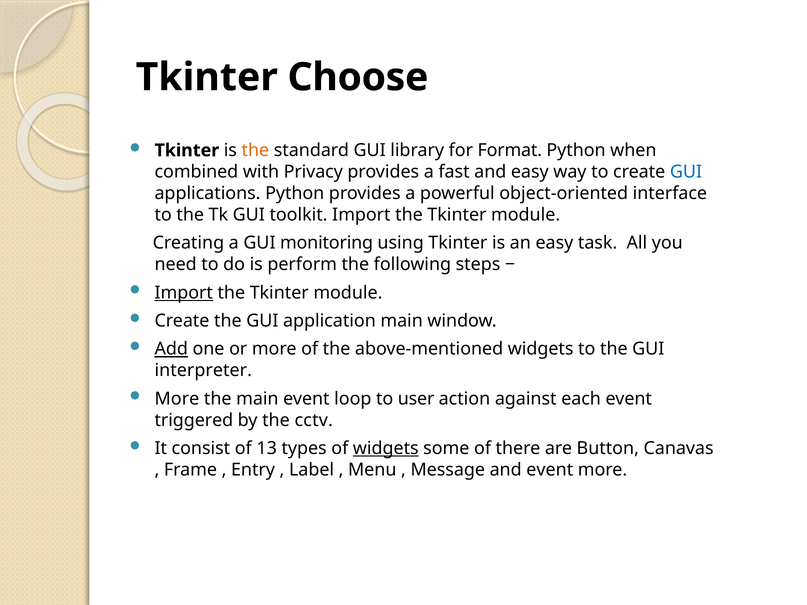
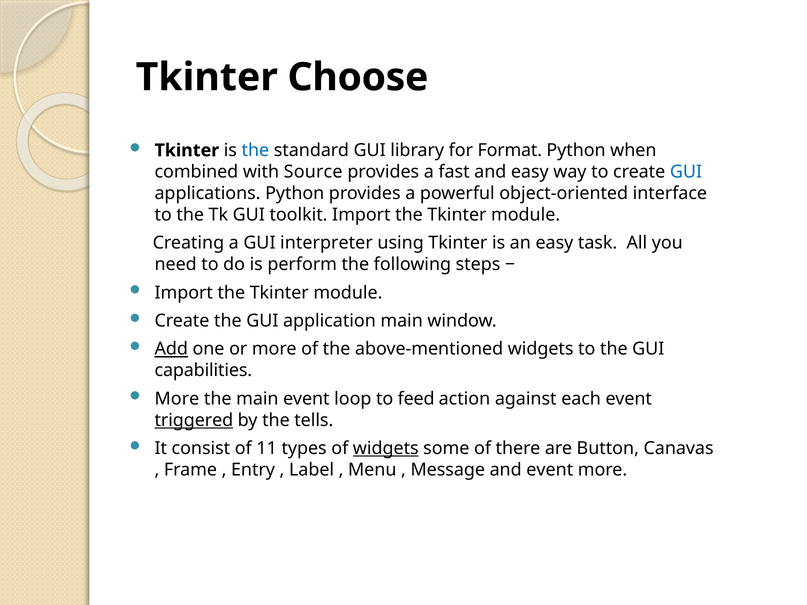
the colour: orange -> blue (255, 150)
Privacy: Privacy -> Source (313, 172)
monitoring: monitoring -> interpreter (326, 243)
Import underline: present -> none (184, 293)
interpreter: interpreter -> capabilities (203, 371)
user: user -> feed (416, 399)
triggered underline: none -> present (194, 420)
cctv: cctv -> tells (314, 420)
13: 13 -> 11 (267, 449)
